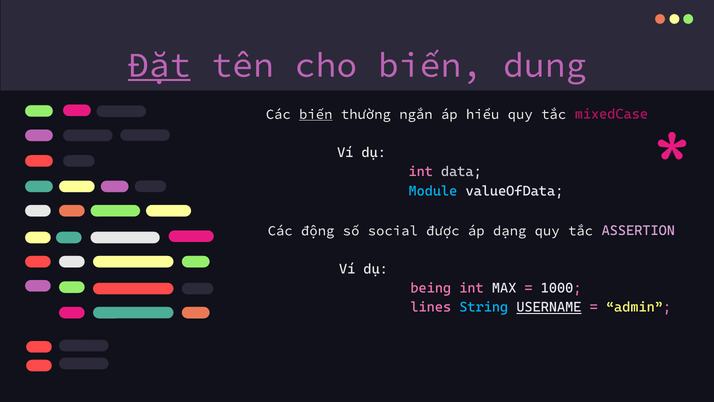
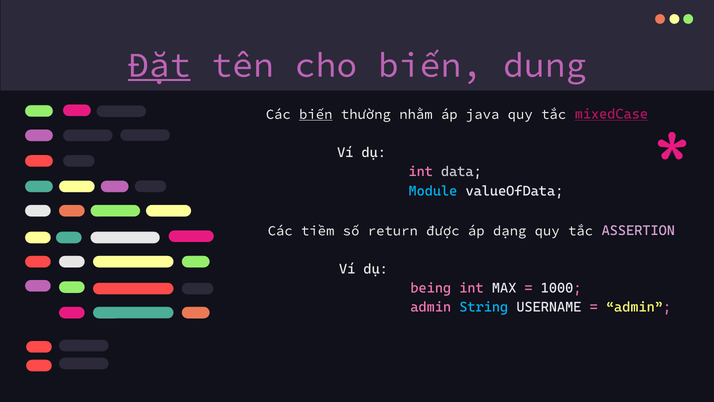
ngắn: ngắn -> nhằm (416, 114)
hiểu: hiểu -> java (483, 114)
mixedCase underline: none -> present (611, 114)
động: động -> tiềm (318, 231)
social: social -> return (393, 231)
lines: lines -> admin (431, 307)
USERNAME underline: present -> none (549, 307)
